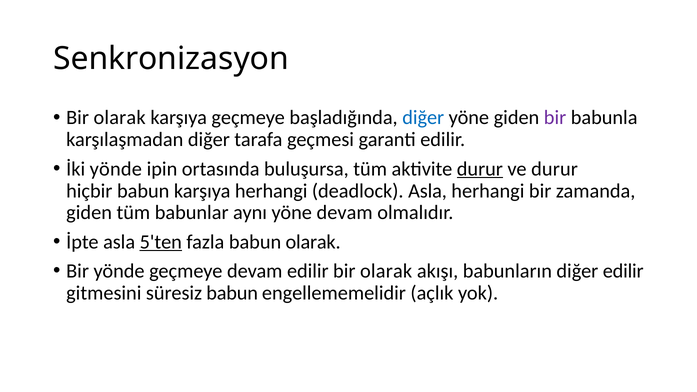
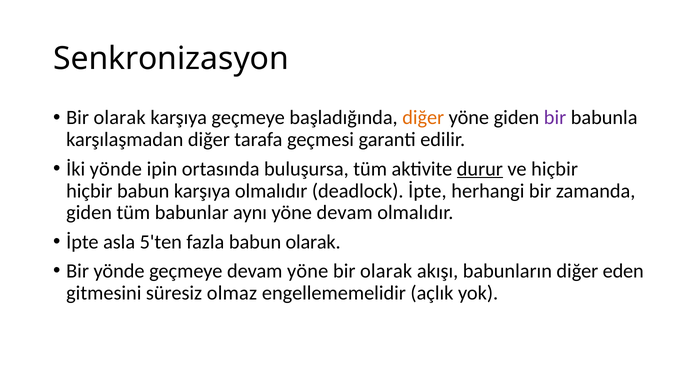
diğer colour: blue -> orange (423, 118)
ve durur: durur -> hiçbir (555, 169)
karşıya herhangi: herhangi -> olmalıdır (271, 191)
deadlock Asla: Asla -> İpte (427, 191)
5'ten underline: present -> none (161, 242)
devam edilir: edilir -> yöne (308, 271)
diğer edilir: edilir -> eden (623, 271)
süresiz babun: babun -> olmaz (232, 293)
